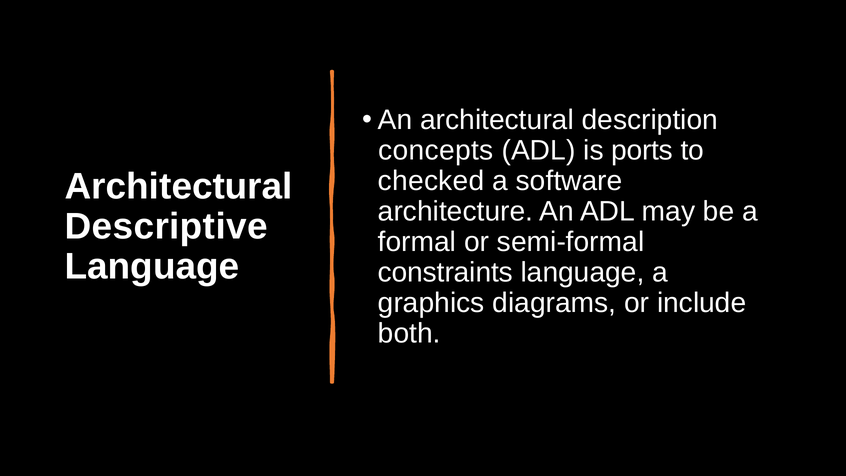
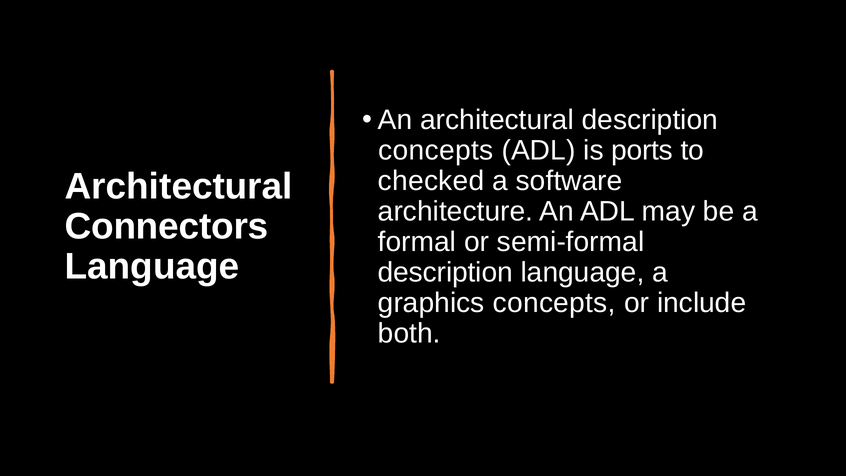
Descriptive: Descriptive -> Connectors (167, 226)
constraints: constraints -> description (445, 272)
graphics diagrams: diagrams -> concepts (554, 303)
